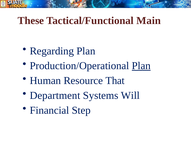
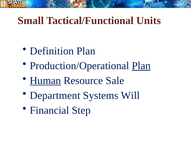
These: These -> Small (31, 21)
Main: Main -> Units (149, 21)
Regarding: Regarding -> Definition (52, 51)
Human underline: none -> present (45, 81)
That: That -> Sale (115, 81)
